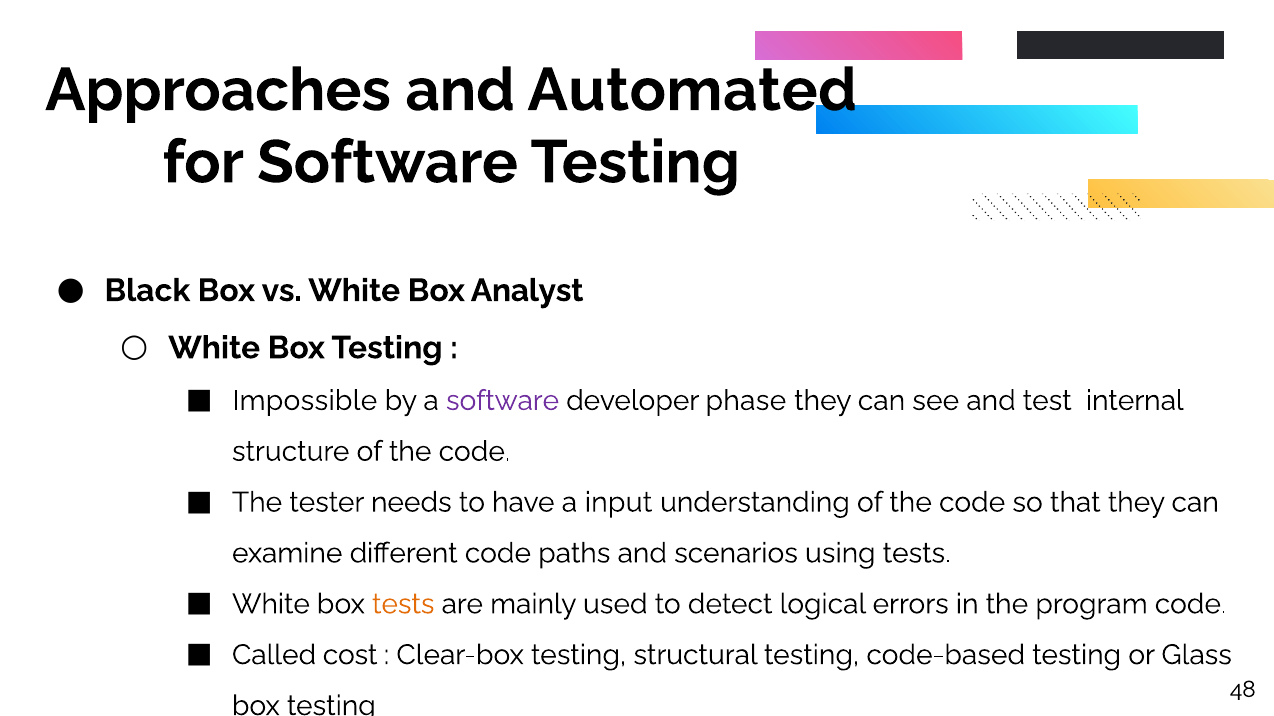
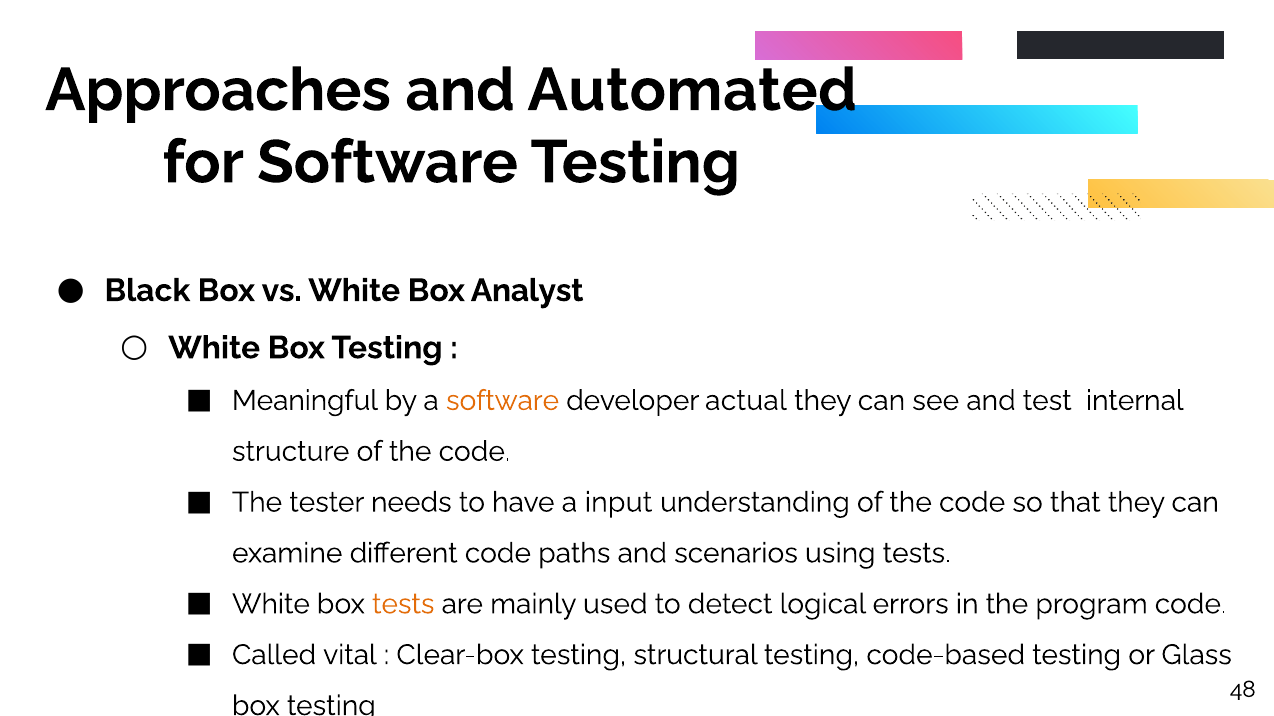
Impossible: Impossible -> Meaningful (305, 401)
software colour: purple -> orange (503, 401)
phase: phase -> actual (746, 401)
cost: cost -> vital (350, 655)
